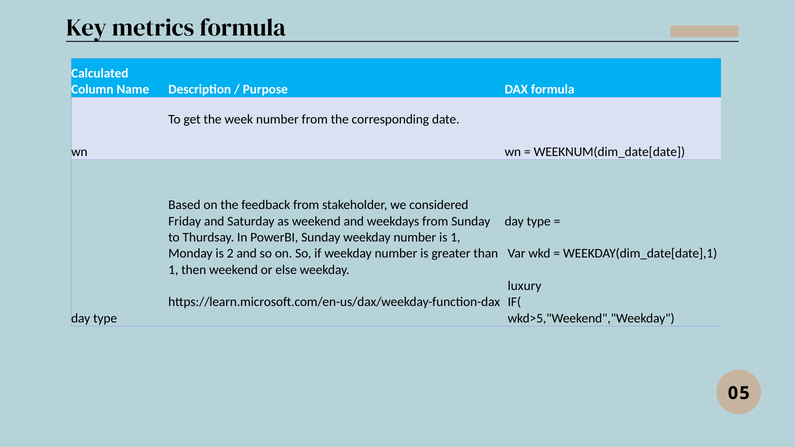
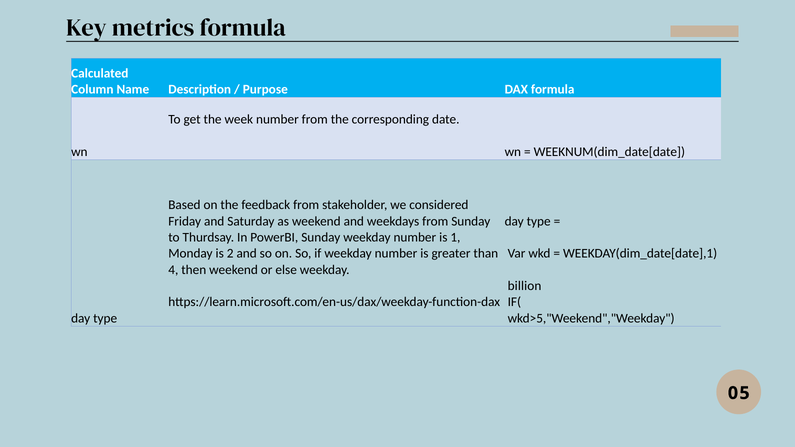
1: 1 -> 4 (173, 270)
luxury: luxury -> billion (525, 286)
